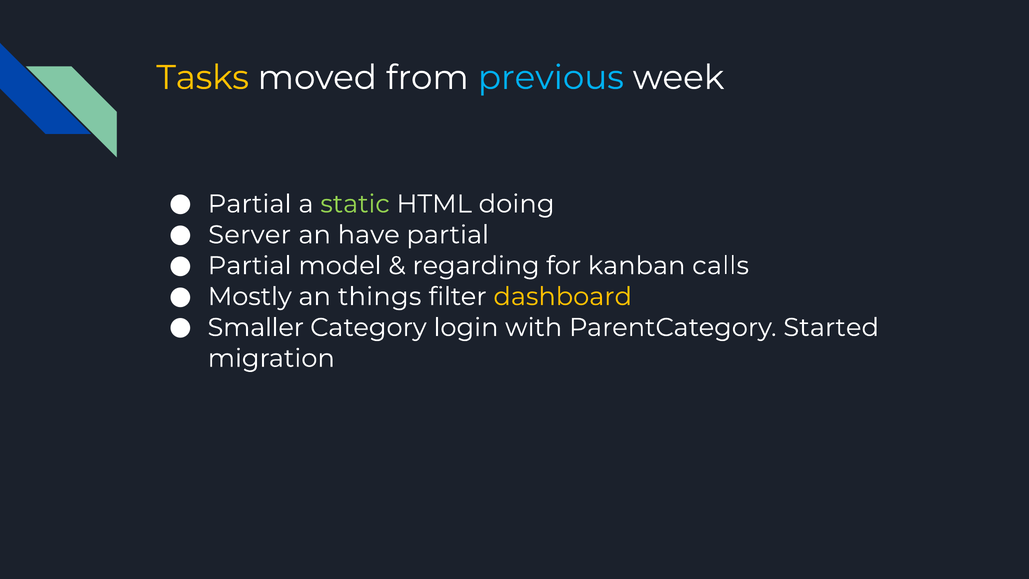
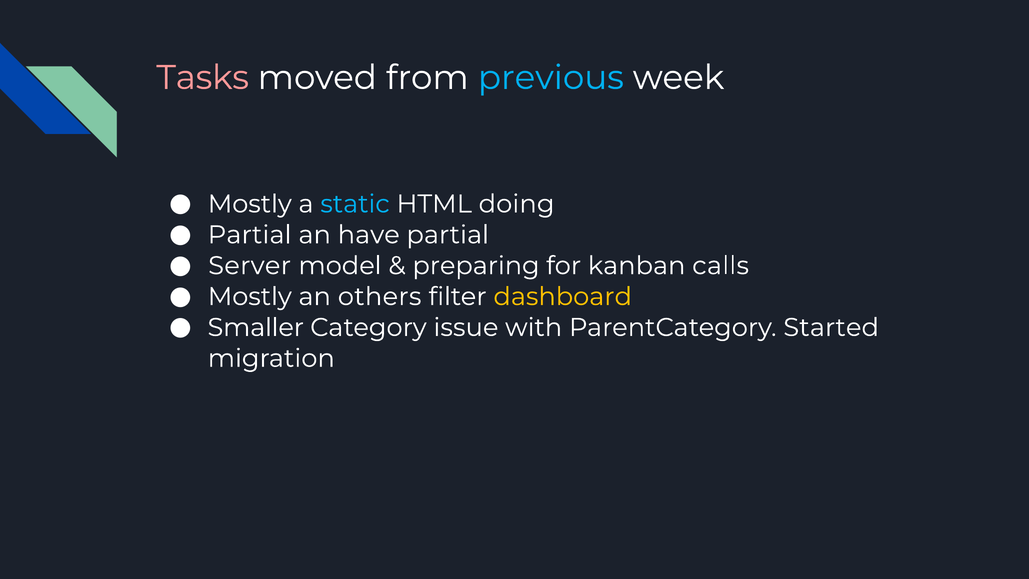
Tasks colour: yellow -> pink (203, 78)
Partial: Partial -> Mostly (250, 204)
static colour: light green -> light blue (355, 204)
Server: Server -> Partial (250, 235)
Partial: Partial -> Server (250, 266)
regarding: regarding -> preparing (476, 266)
things: things -> others (380, 297)
login: login -> issue (466, 327)
